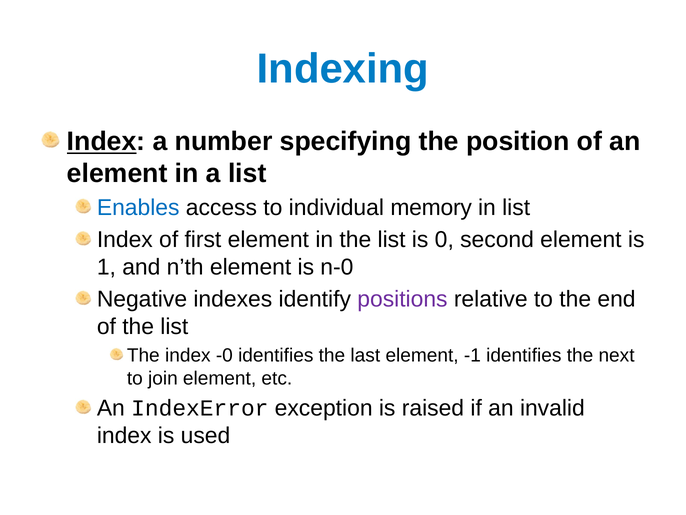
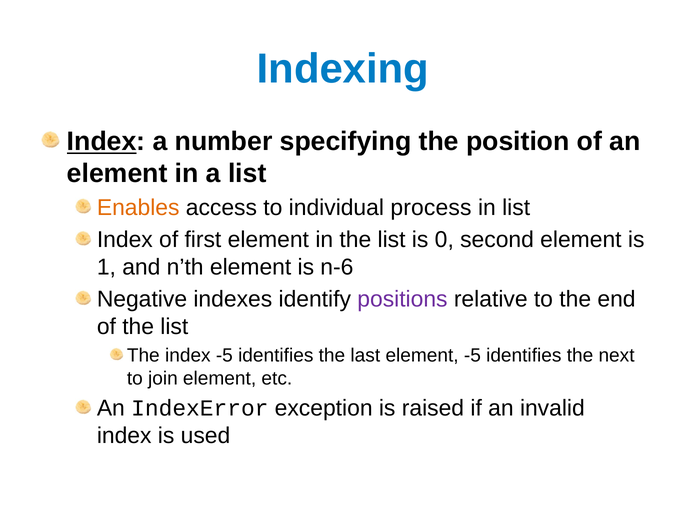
Enables colour: blue -> orange (138, 207)
memory: memory -> process (431, 207)
n-0: n-0 -> n-6 (337, 267)
index -0: -0 -> -5 (224, 355)
element -1: -1 -> -5 (472, 355)
